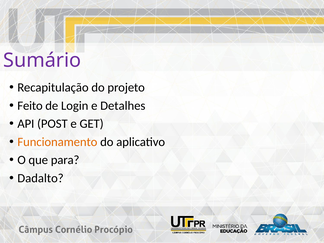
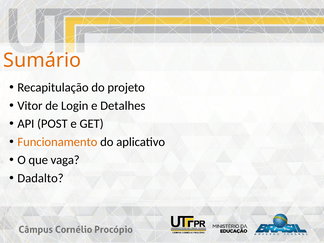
Sumário colour: purple -> orange (42, 60)
Feito: Feito -> Vitor (30, 106)
para: para -> vaga (65, 160)
